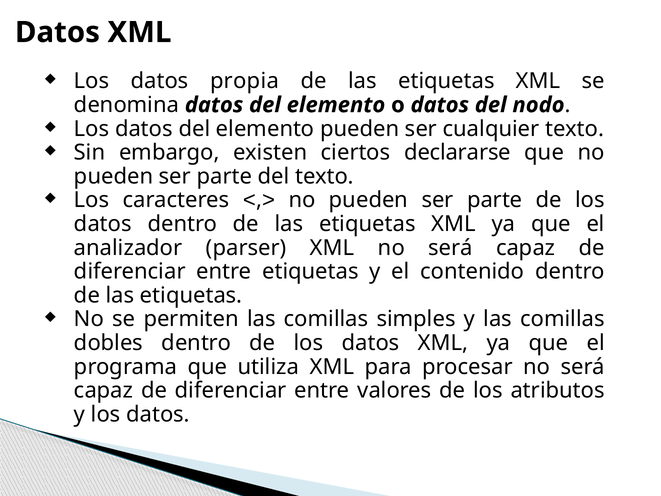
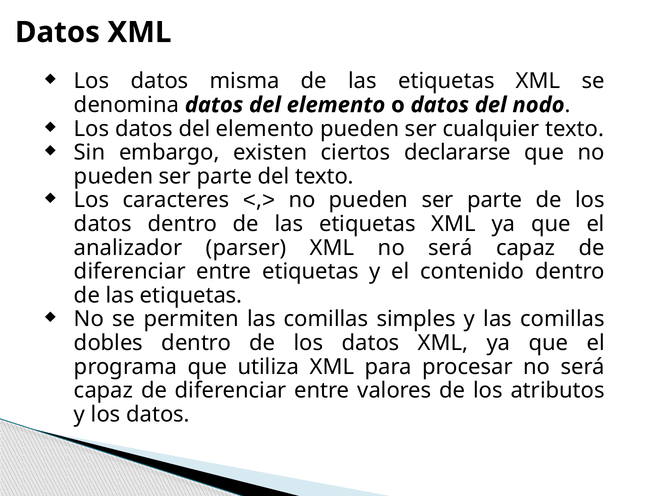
propia: propia -> misma (245, 81)
